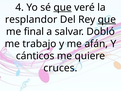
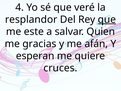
que underline: present -> none (63, 7)
final: final -> este (34, 32)
Dobló: Dobló -> Quien (101, 32)
trabajo: trabajo -> gracias (39, 44)
cánticos: cánticos -> esperan (35, 56)
